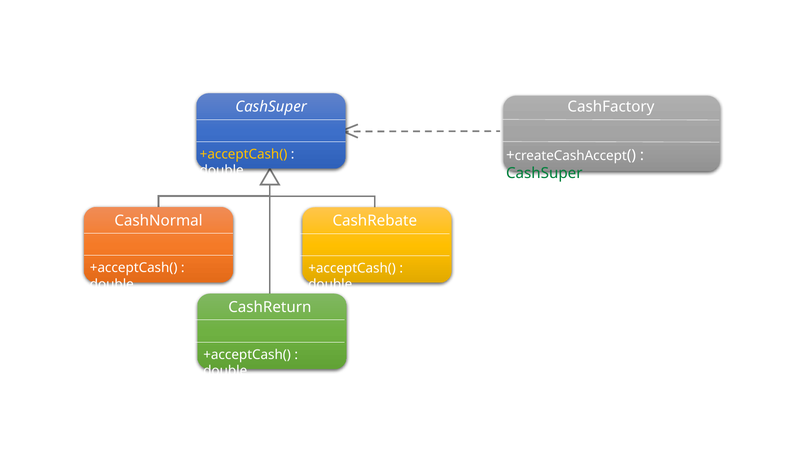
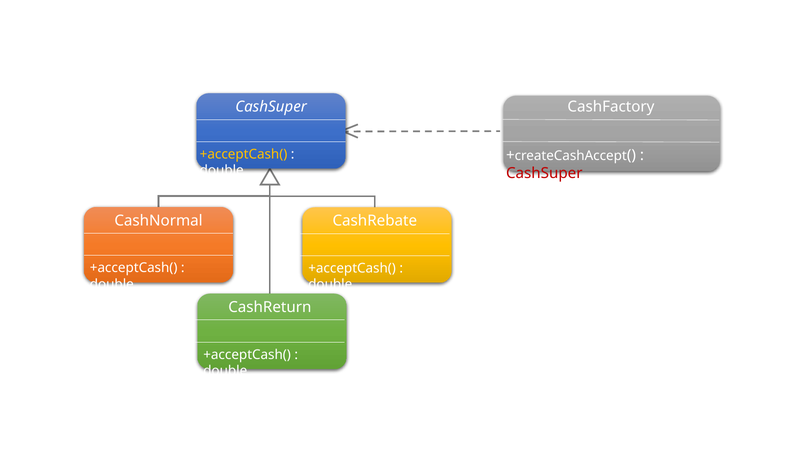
CashSuper colour: green -> red (544, 173)
